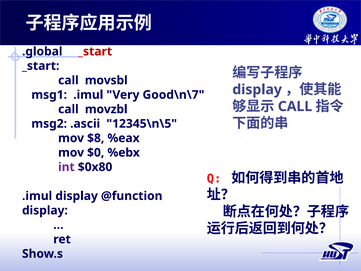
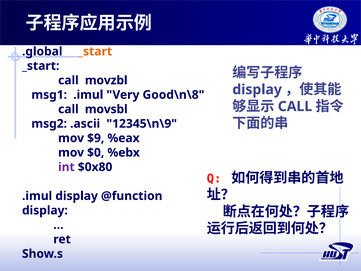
_start colour: red -> orange (95, 51)
movsbl: movsbl -> movzbl (106, 80)
Good\n\7: Good\n\7 -> Good\n\8 (173, 95)
movzbl: movzbl -> movsbl (106, 109)
12345\n\5: 12345\n\5 -> 12345\n\9 (142, 124)
$8: $8 -> $9 (96, 138)
